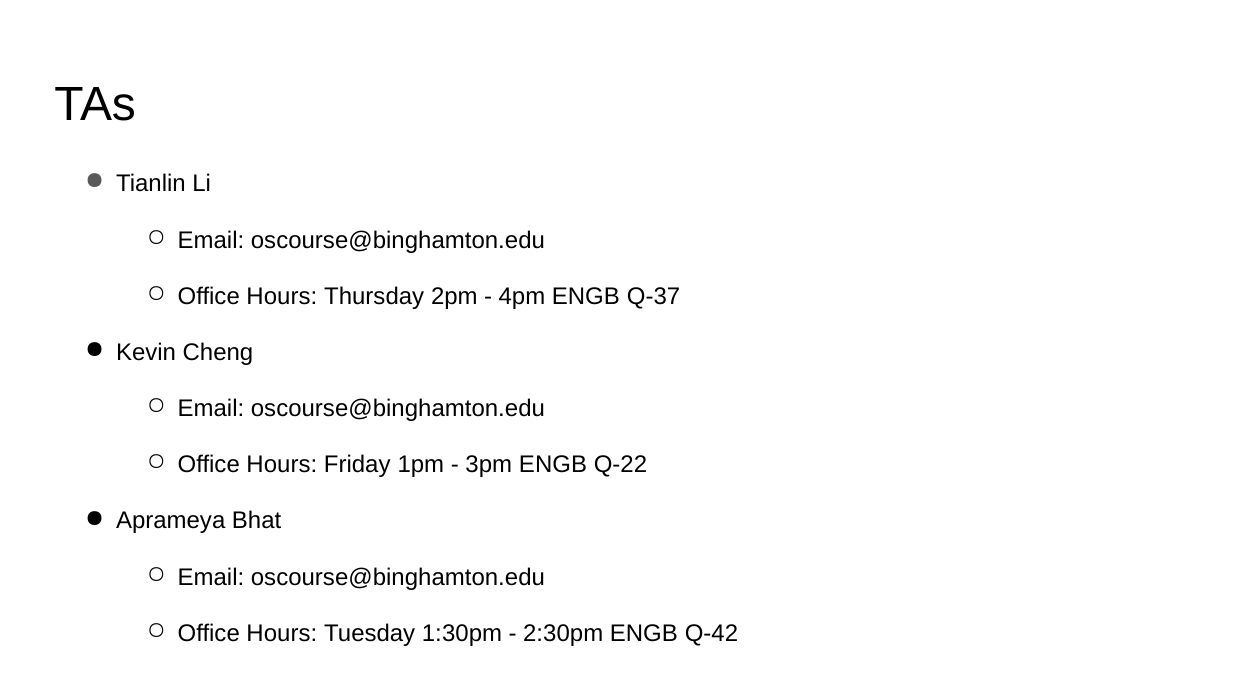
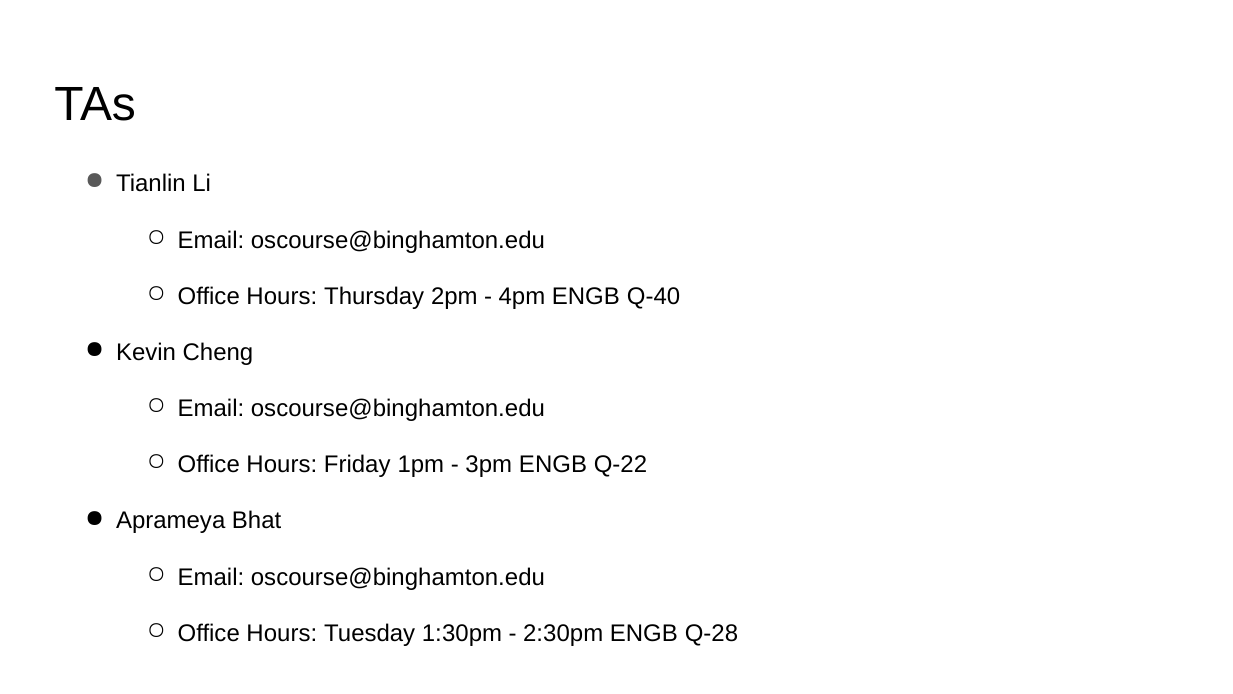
Q-37: Q-37 -> Q-40 (654, 296)
Q-42: Q-42 -> Q-28 (711, 633)
